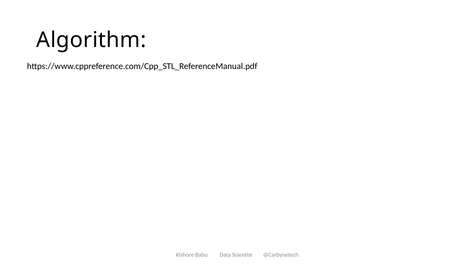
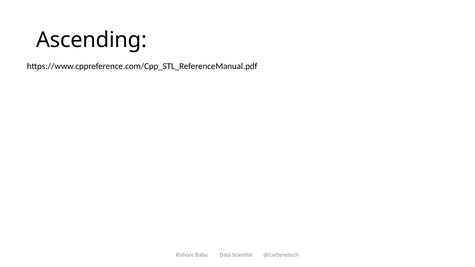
Algorithm: Algorithm -> Ascending (92, 40)
